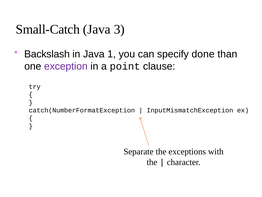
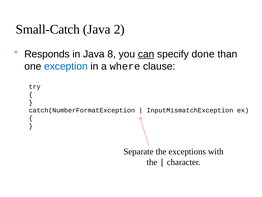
3: 3 -> 2 (119, 29)
Backslash: Backslash -> Responds (47, 54)
1: 1 -> 8 (112, 54)
can underline: none -> present (146, 54)
exception colour: purple -> blue (66, 66)
point: point -> where (125, 66)
